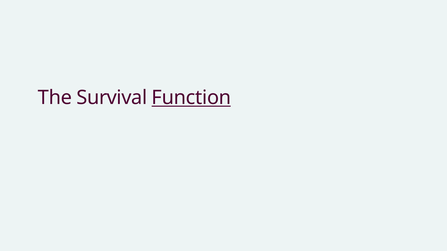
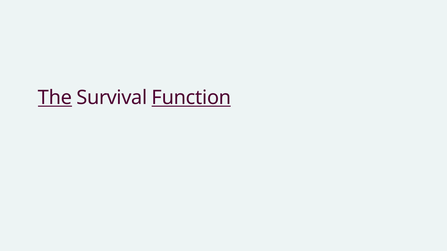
The underline: none -> present (55, 98)
